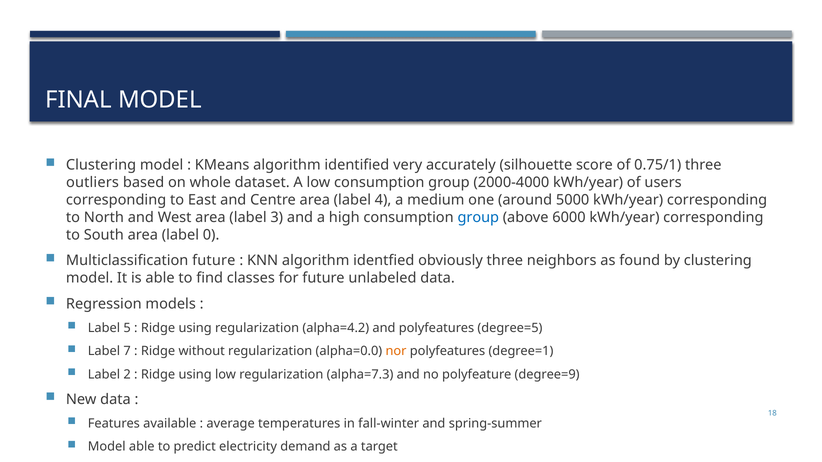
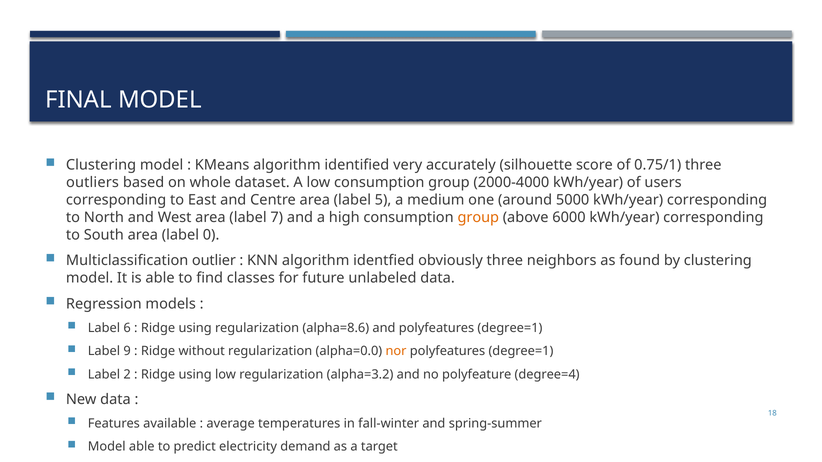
4: 4 -> 5 (383, 200)
3: 3 -> 7 (277, 218)
group colour: blue -> orange (478, 218)
Multiclassification future: future -> outlier (214, 261)
5: 5 -> 6 (127, 328)
alpha=4.2: alpha=4.2 -> alpha=8.6 (336, 328)
and polyfeatures degree=5: degree=5 -> degree=1 (510, 328)
7: 7 -> 9 (127, 351)
alpha=7.3: alpha=7.3 -> alpha=3.2 (360, 375)
degree=9: degree=9 -> degree=4 (547, 375)
